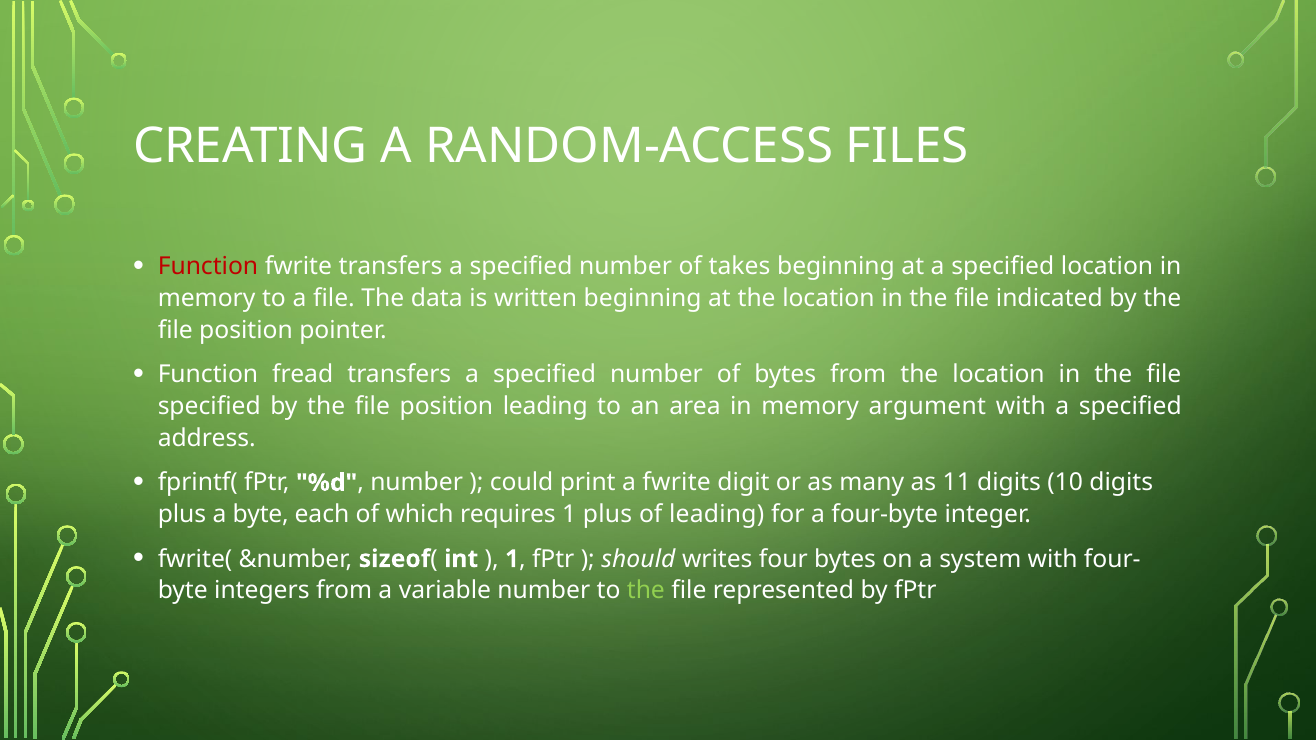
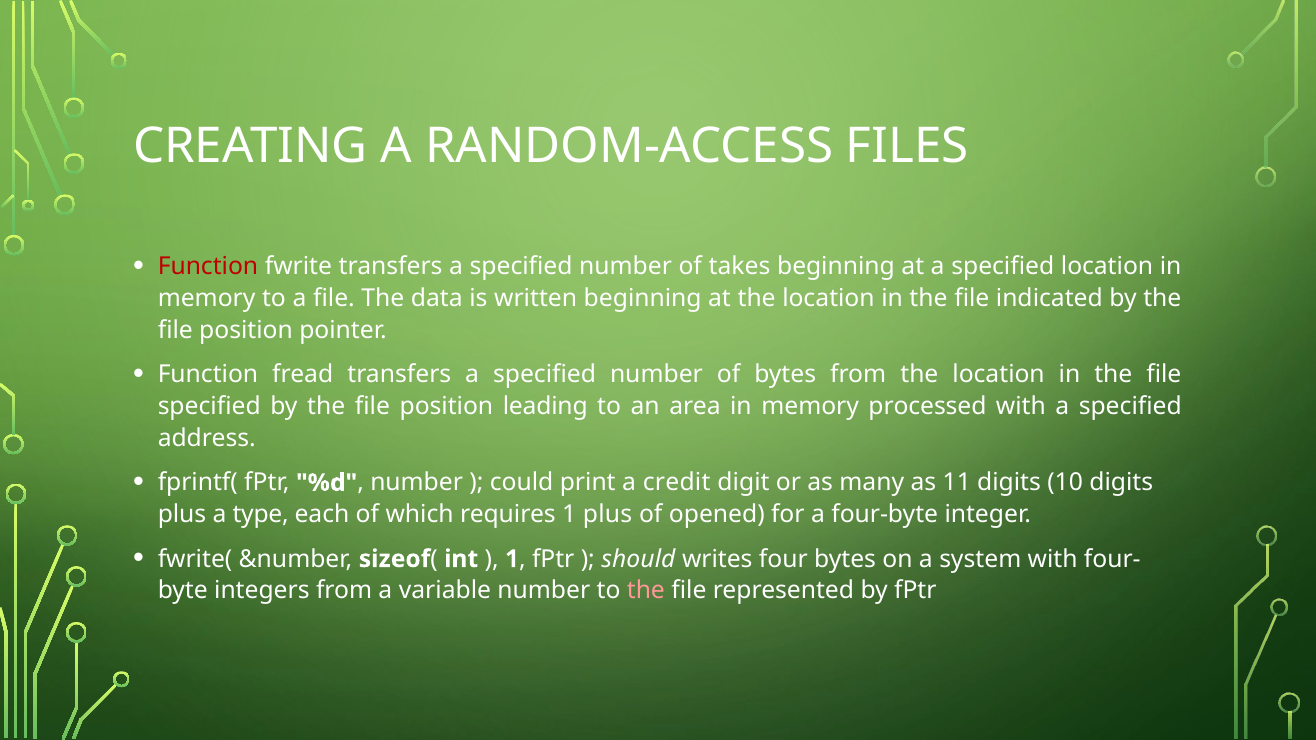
argument: argument -> processed (927, 407)
a fwrite: fwrite -> credit (677, 483)
a byte: byte -> type (261, 515)
of leading: leading -> opened (717, 515)
the colour: light green -> pink (646, 591)
